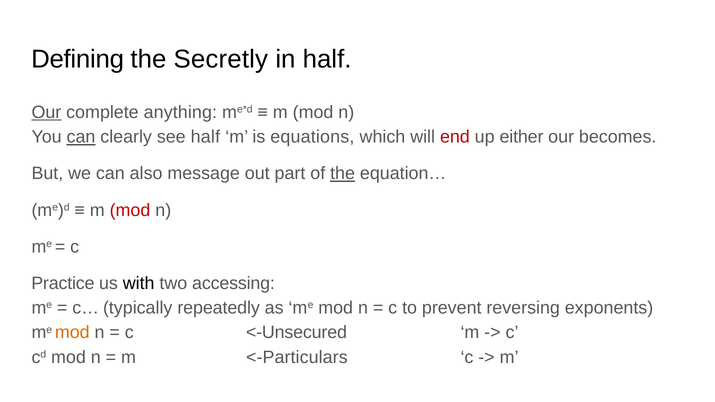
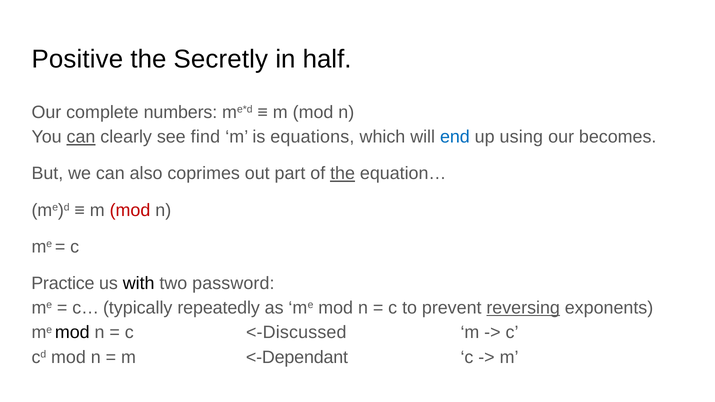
Defining: Defining -> Positive (77, 59)
Our underline: present -> none (46, 112)
anything: anything -> numbers (180, 112)
see half: half -> find (205, 137)
end colour: red -> blue (455, 137)
either: either -> using (521, 137)
message: message -> coprimes (204, 174)
accessing: accessing -> password (233, 283)
reversing underline: none -> present (523, 308)
mod colour: orange -> black (72, 333)
<-Unsecured: <-Unsecured -> <-Discussed (296, 333)
<-Particulars: <-Particulars -> <-Dependant (297, 357)
